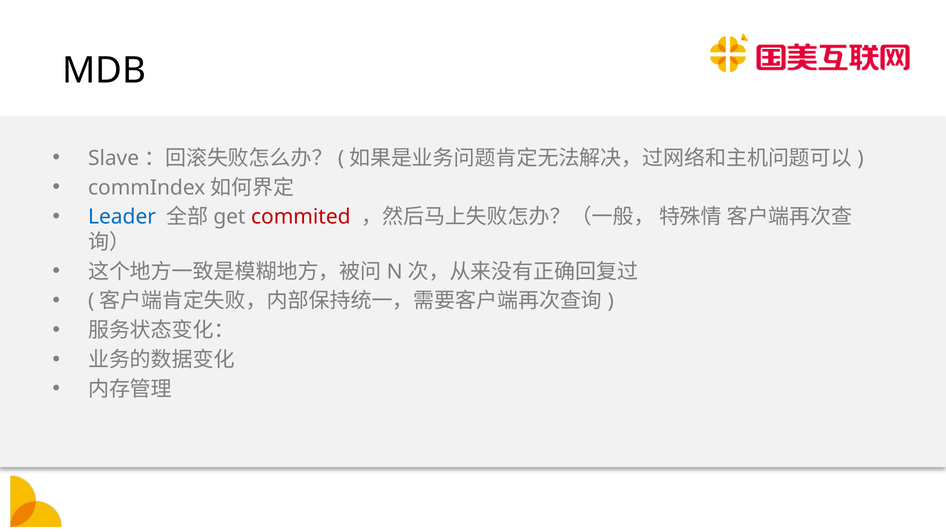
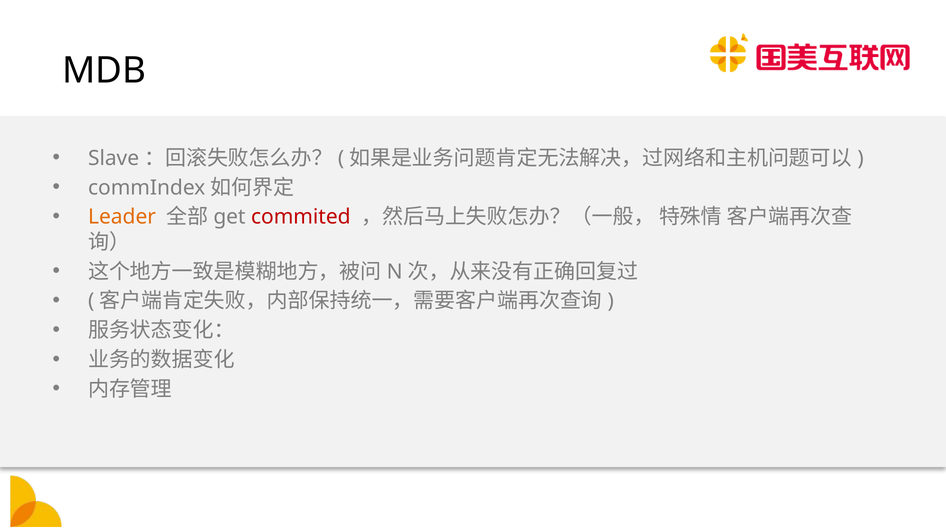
Leader colour: blue -> orange (122, 217)
